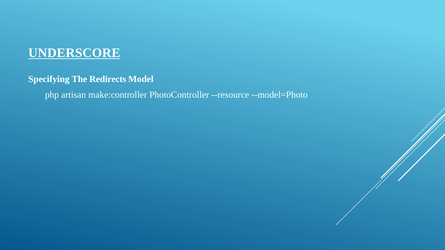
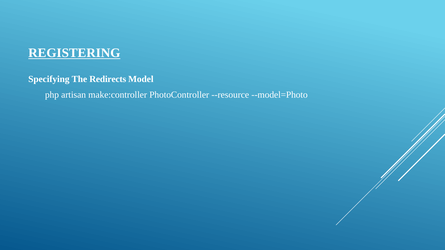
UNDERSCORE: UNDERSCORE -> REGISTERING (74, 53)
